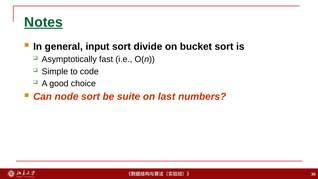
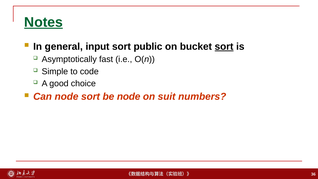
divide: divide -> public (148, 47)
sort underline: none -> present (224, 47)
be suite: suite -> node (129, 97)
last: last -> suit (167, 97)
